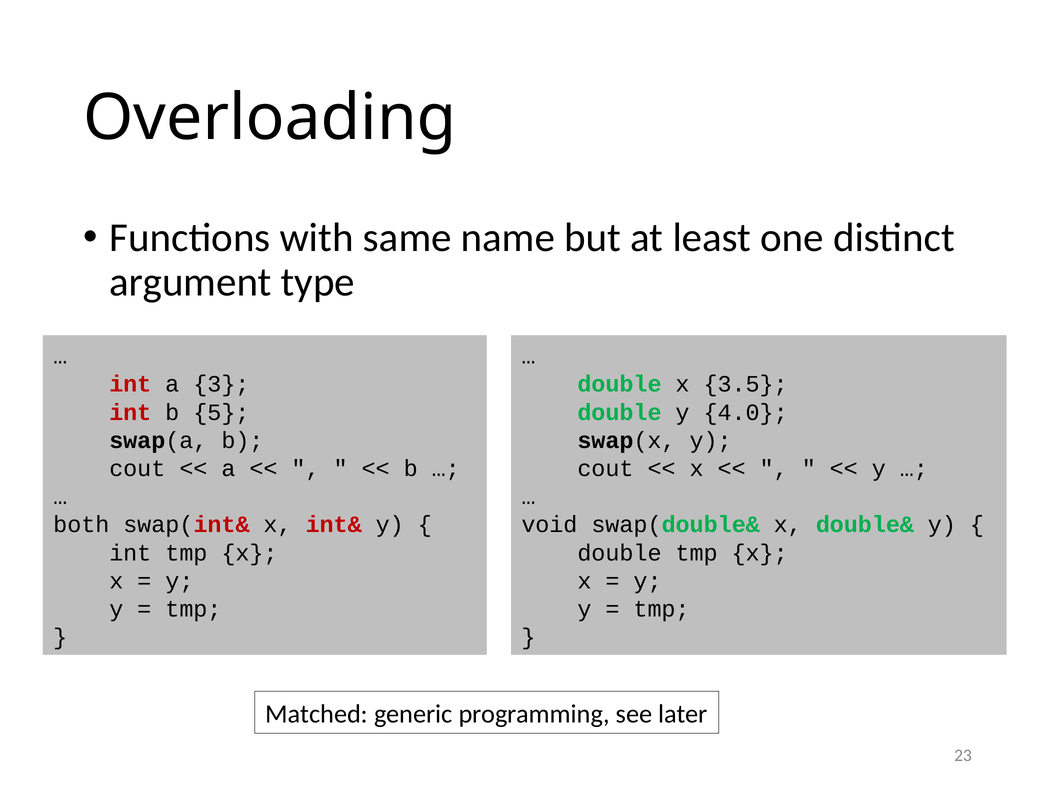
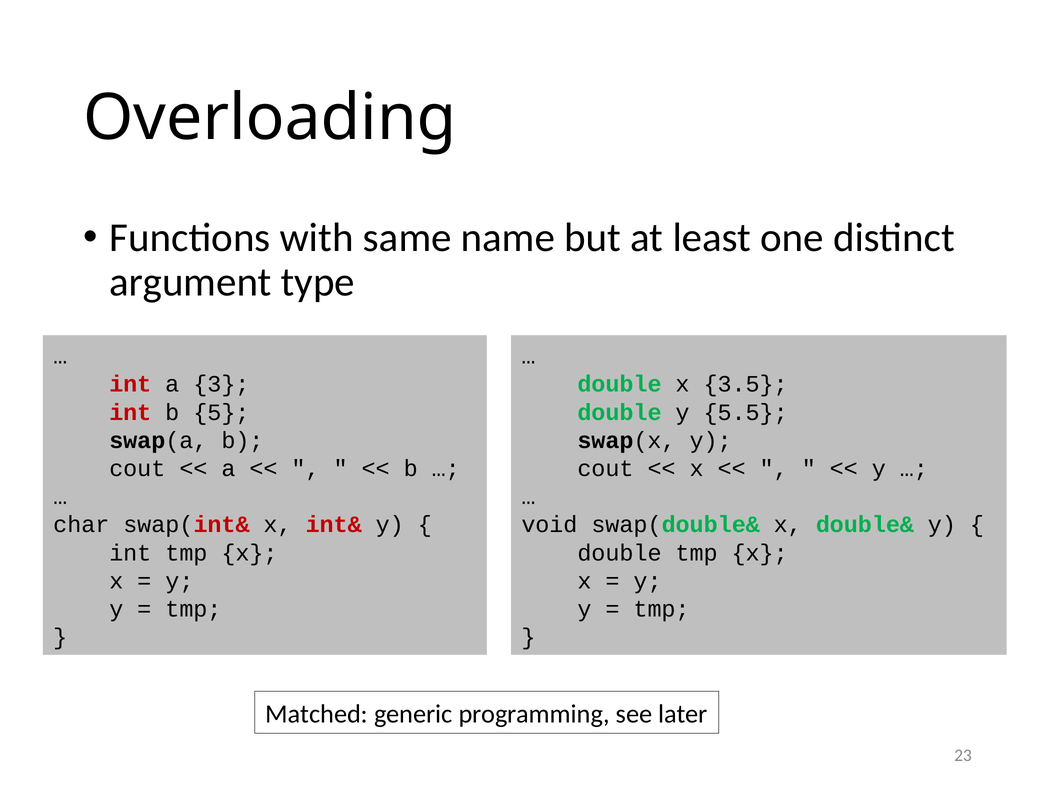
4.0: 4.0 -> 5.5 (746, 412)
both: both -> char (81, 525)
